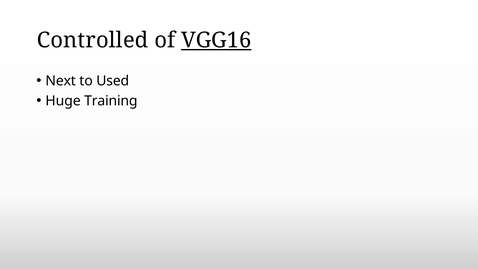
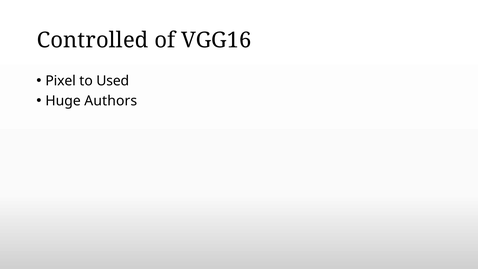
VGG16 underline: present -> none (216, 40)
Next: Next -> Pixel (61, 81)
Training: Training -> Authors (111, 101)
